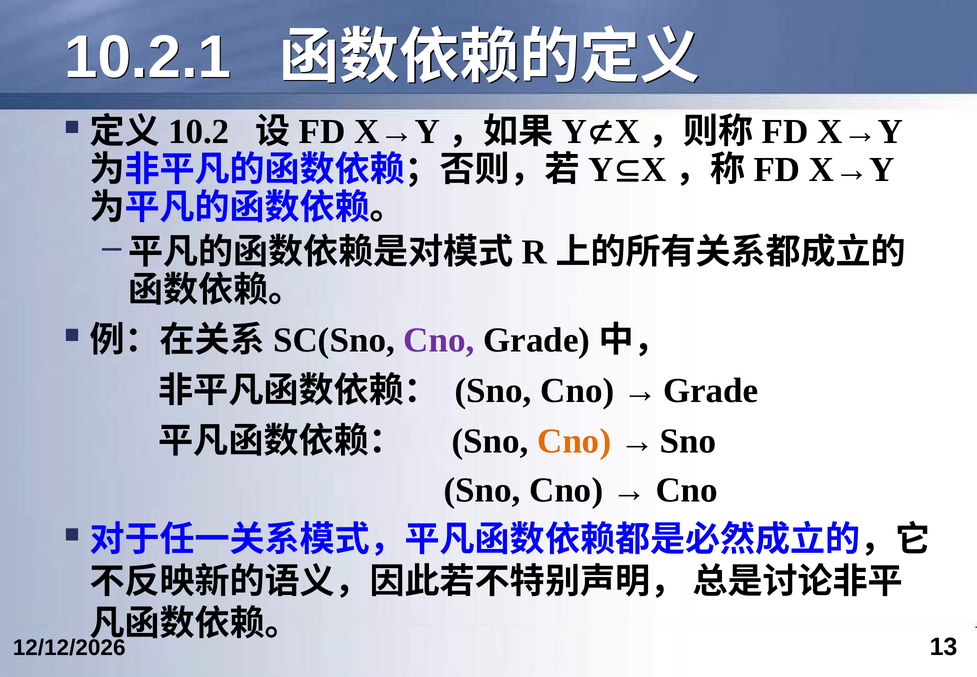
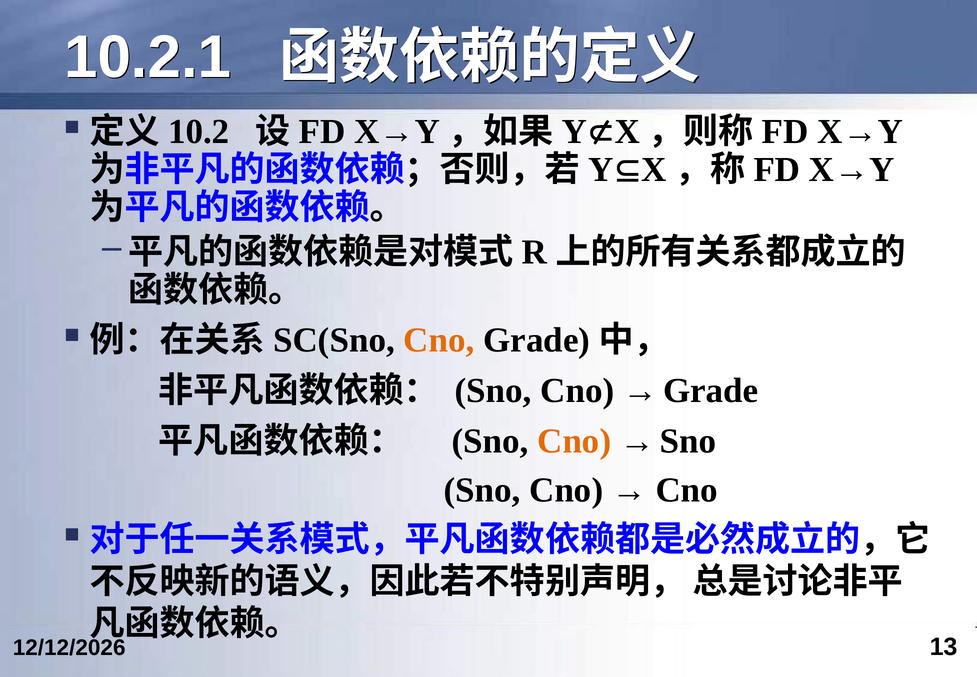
Cno colour: purple -> orange (439, 340)
